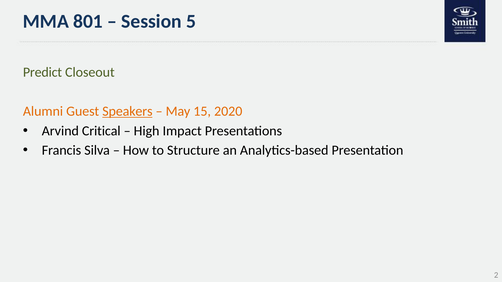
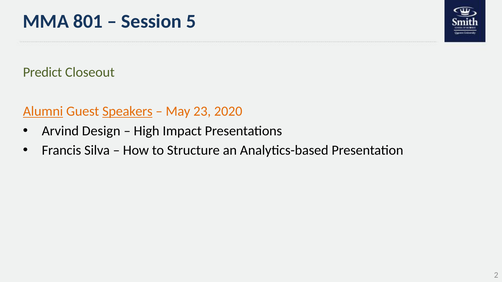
Alumni underline: none -> present (43, 112)
15: 15 -> 23 (202, 112)
Critical: Critical -> Design (101, 131)
